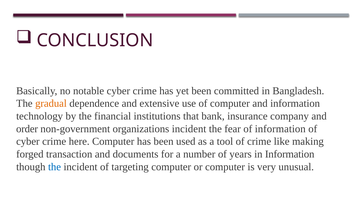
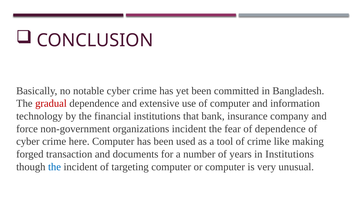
gradual colour: orange -> red (51, 103)
order: order -> force (27, 129)
of information: information -> dependence (280, 129)
in Information: Information -> Institutions (290, 154)
